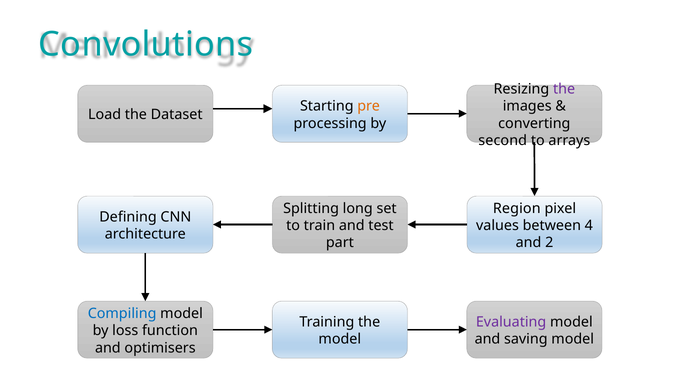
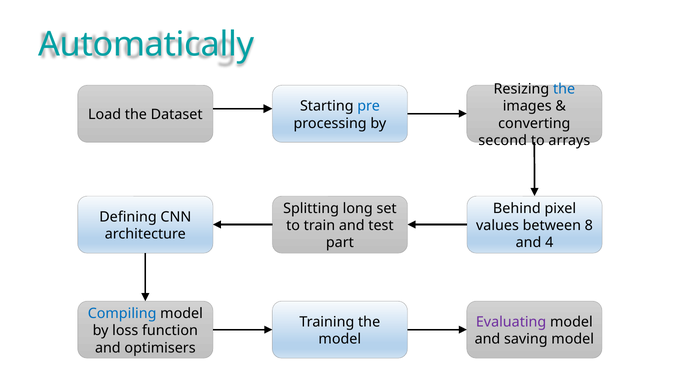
Convolutions: Convolutions -> Automatically (146, 44)
the colour: purple -> blue (564, 89)
pre colour: orange -> blue (369, 106)
Region: Region -> Behind (517, 209)
4: 4 -> 8 (589, 226)
2: 2 -> 4 (549, 243)
